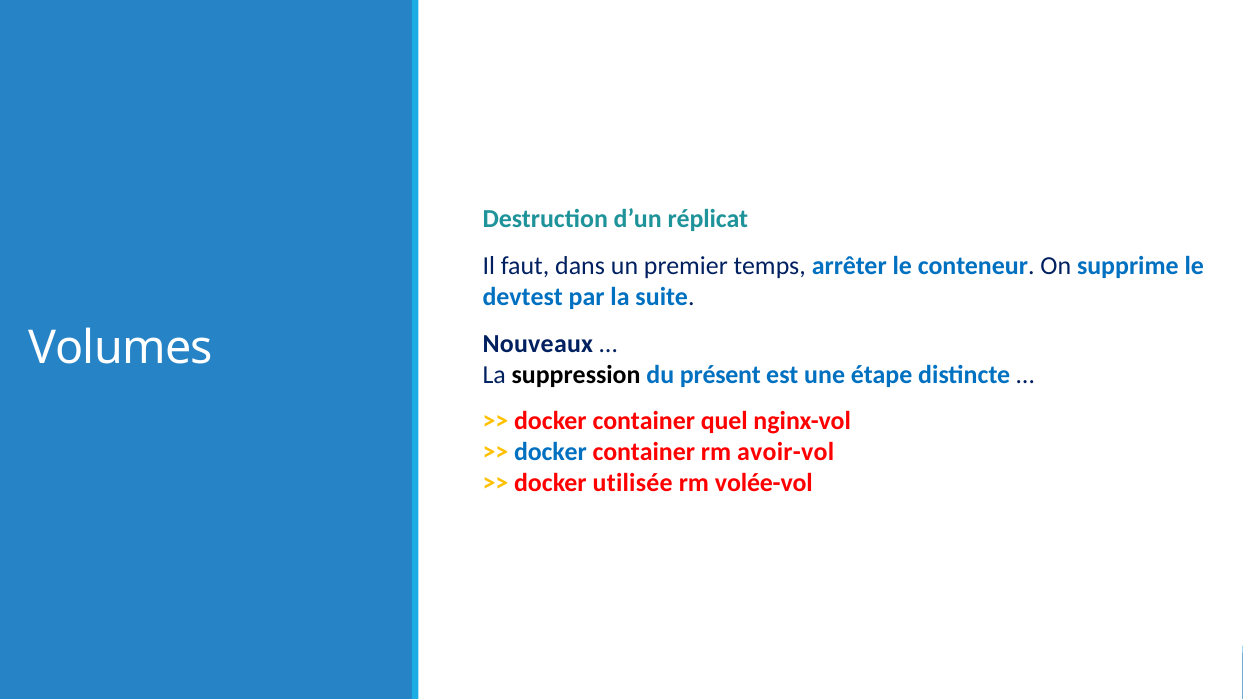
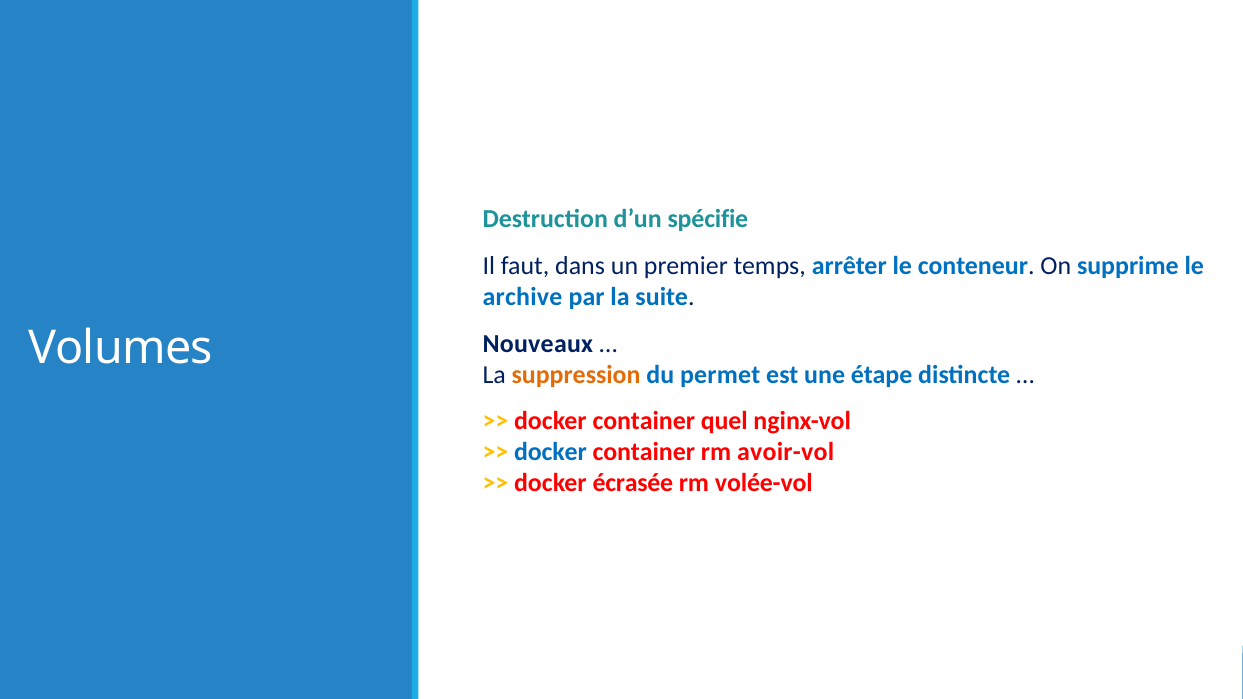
réplicat: réplicat -> spécifie (708, 219)
devtest: devtest -> archive (523, 297)
suppression colour: black -> orange (576, 375)
présent: présent -> permet (720, 375)
utilisée: utilisée -> écrasée (633, 484)
